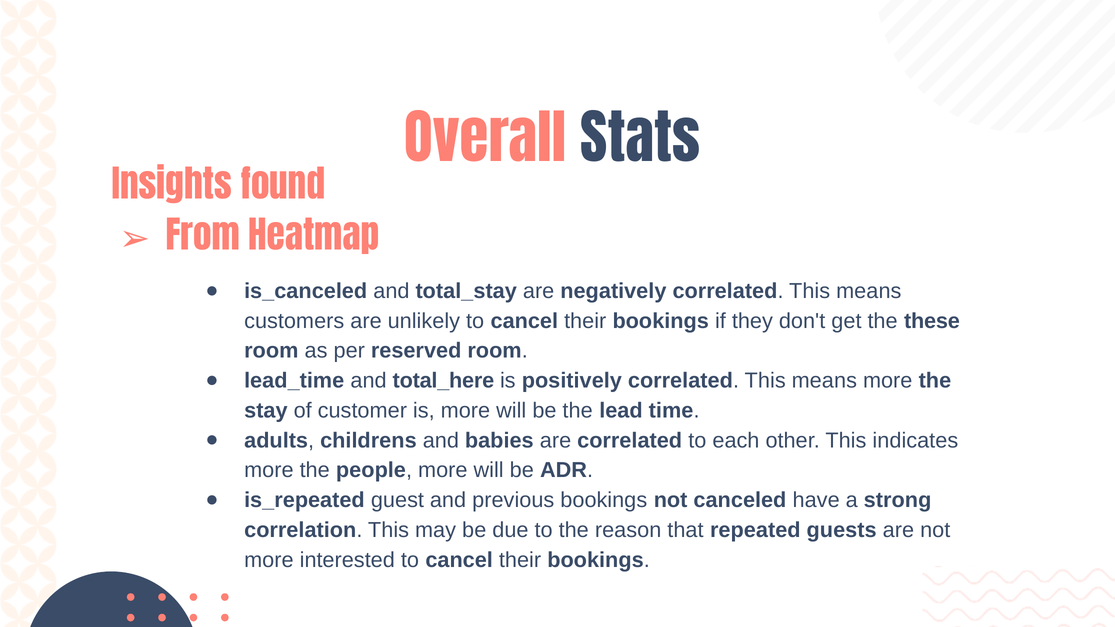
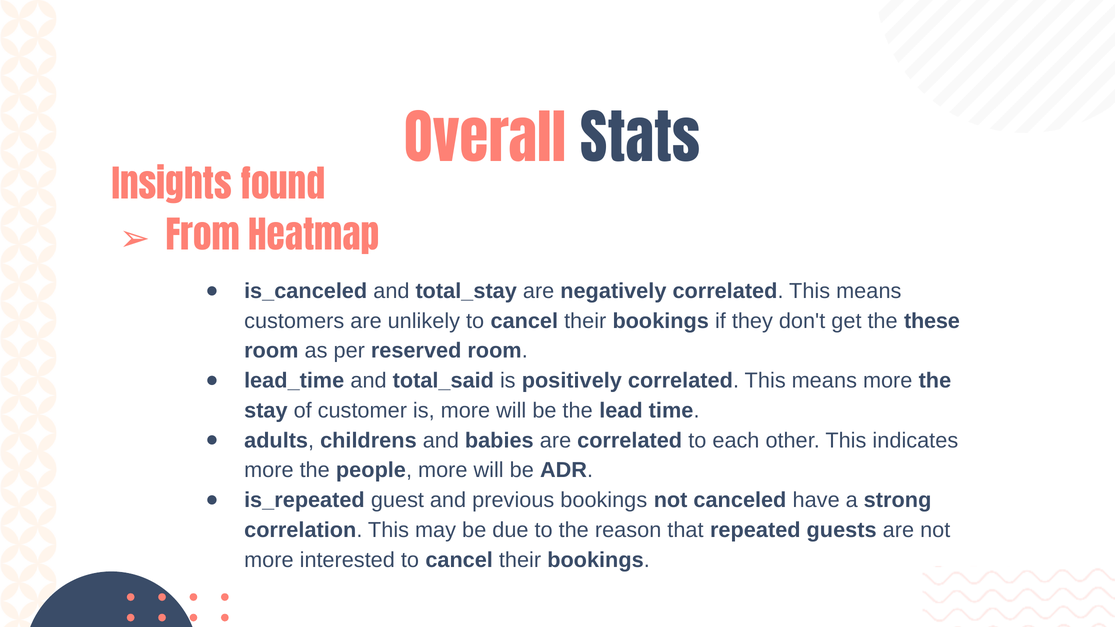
total_here: total_here -> total_said (443, 381)
